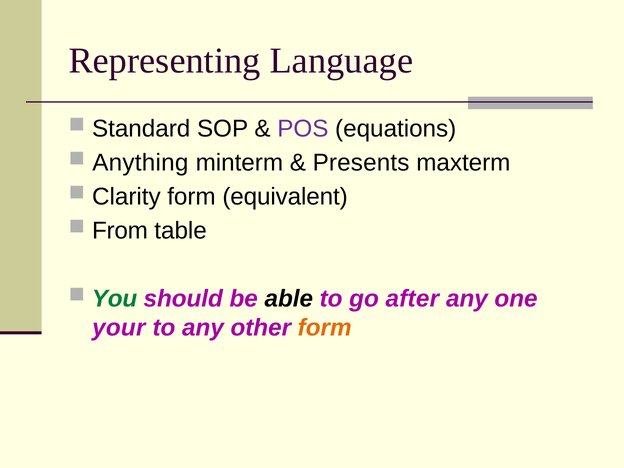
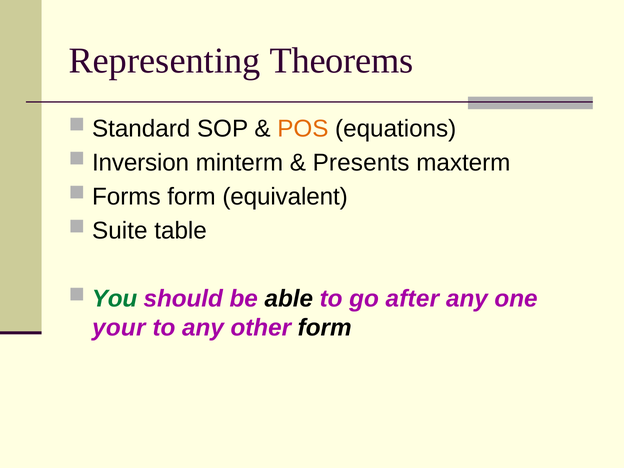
Language: Language -> Theorems (342, 61)
POS colour: purple -> orange (303, 129)
Anything: Anything -> Inversion (141, 163)
Clarity: Clarity -> Forms (126, 197)
From: From -> Suite (120, 231)
form colour: orange -> black (325, 328)
